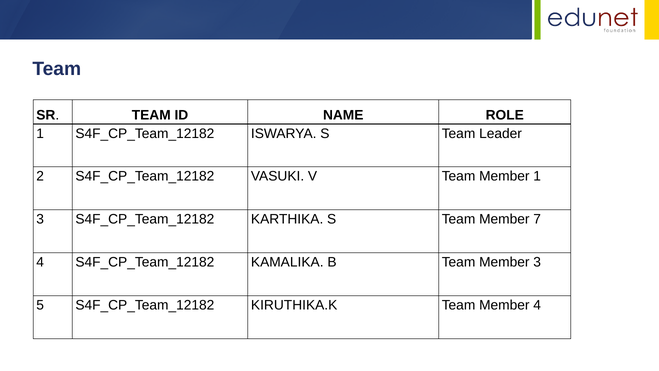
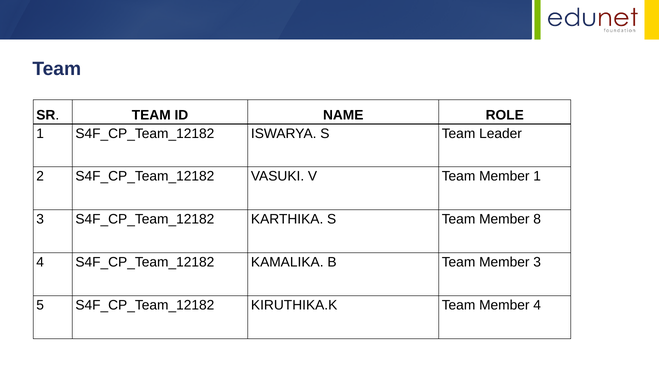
7: 7 -> 8 (537, 219)
